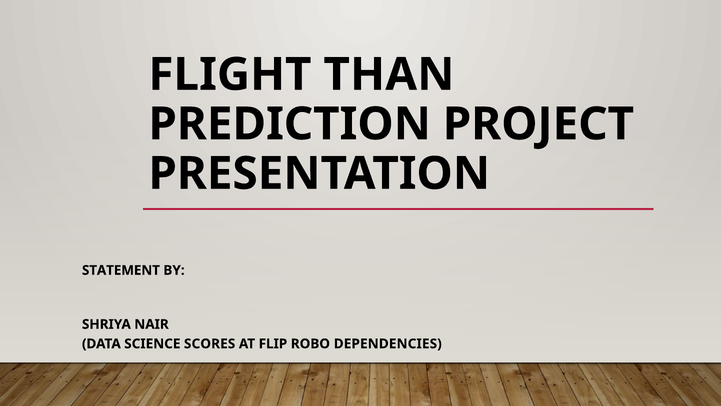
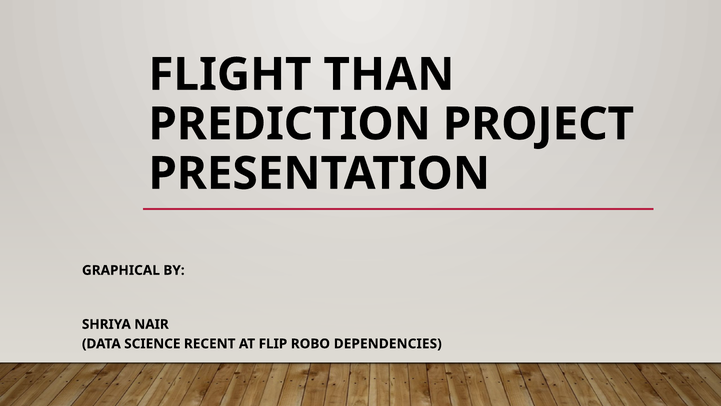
STATEMENT: STATEMENT -> GRAPHICAL (121, 270)
SCORES: SCORES -> RECENT (210, 344)
